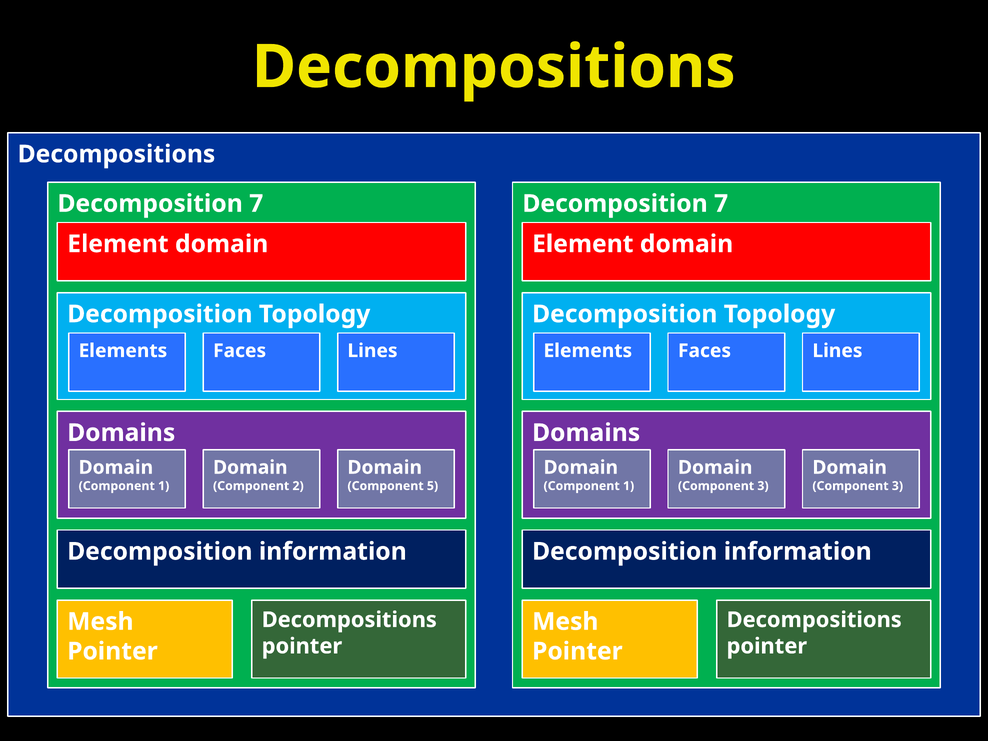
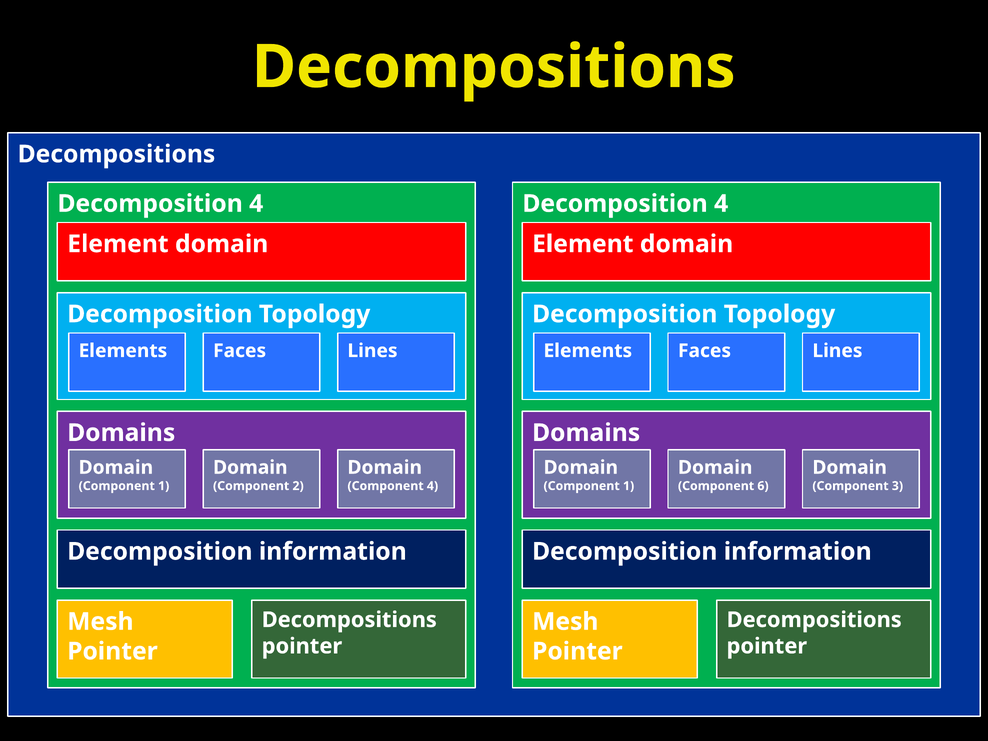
7: 7 -> 4 (256, 204)
7: 7 -> 4 (721, 204)
Component 5: 5 -> 4 (433, 486)
3: 3 -> 6 (763, 486)
